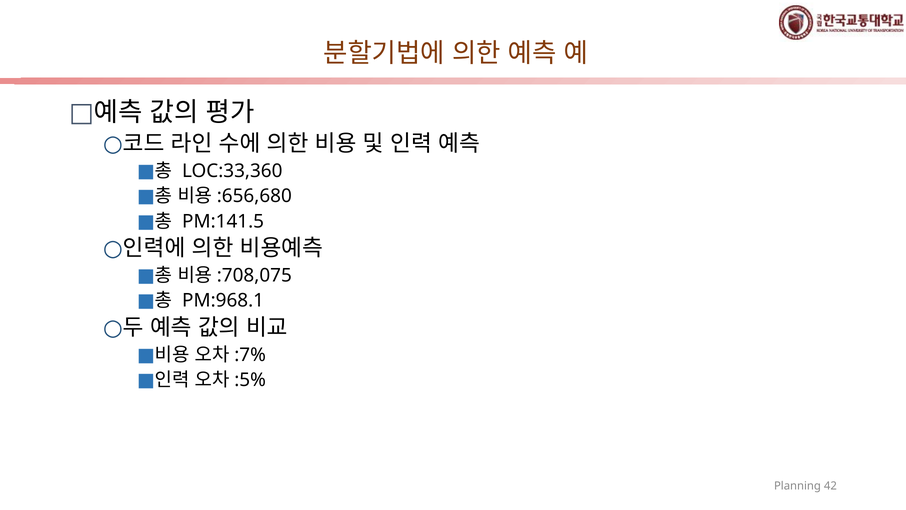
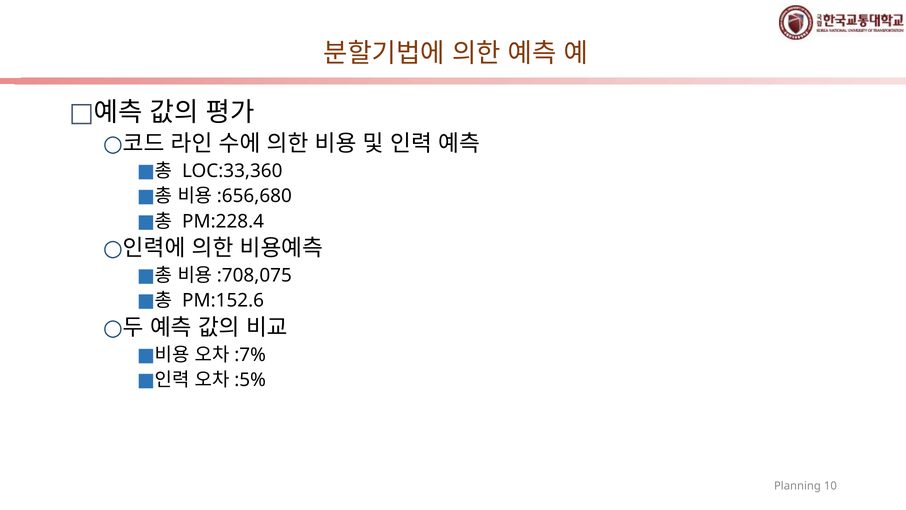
PM:141.5: PM:141.5 -> PM:228.4 (223, 221)
PM:968.1: PM:968.1 -> PM:152.6 (223, 300)
42: 42 -> 10 (830, 486)
